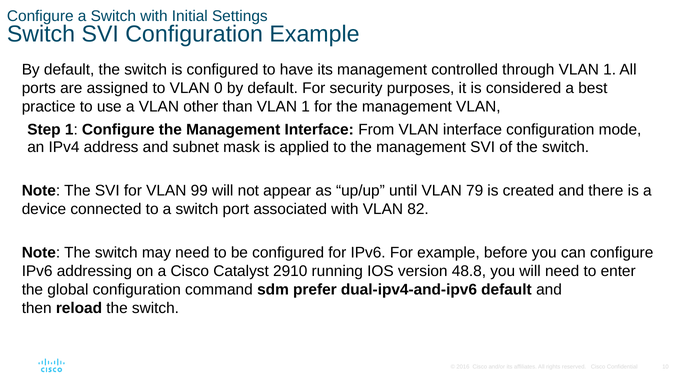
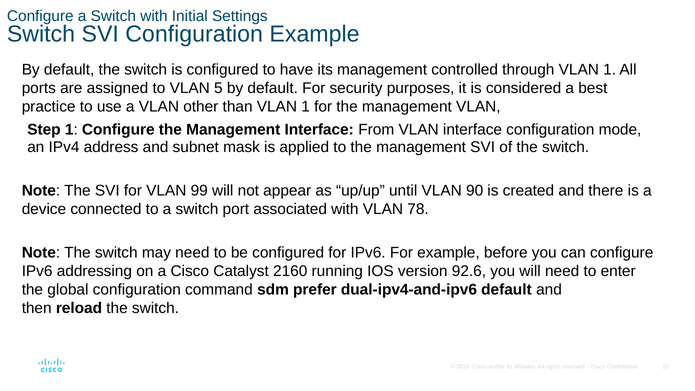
0: 0 -> 5 (218, 88)
79: 79 -> 90 (475, 191)
82: 82 -> 78 (418, 209)
2910: 2910 -> 2160 (290, 271)
48.8: 48.8 -> 92.6 (469, 271)
